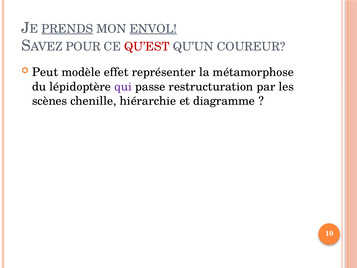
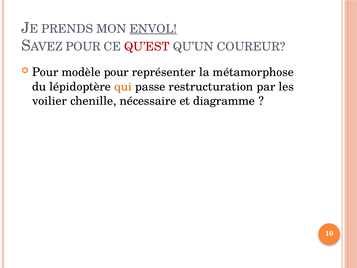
PRENDS underline: present -> none (67, 29)
Peut: Peut -> Pour (45, 72)
modèle effet: effet -> pour (116, 72)
qui colour: purple -> orange (123, 86)
scènes: scènes -> voilier (50, 101)
hiérarchie: hiérarchie -> nécessaire (148, 101)
